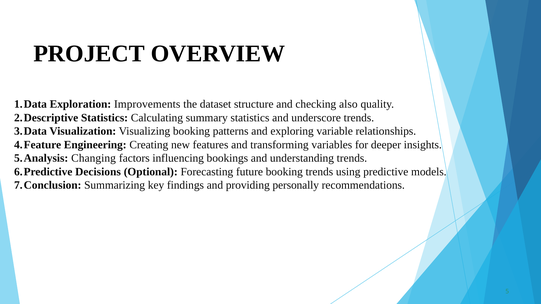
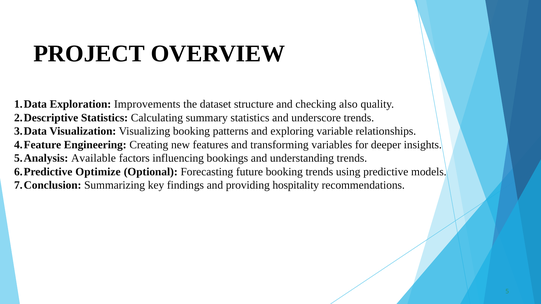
Changing: Changing -> Available (94, 158)
Decisions: Decisions -> Optimize (98, 172)
personally: personally -> hospitality (296, 185)
